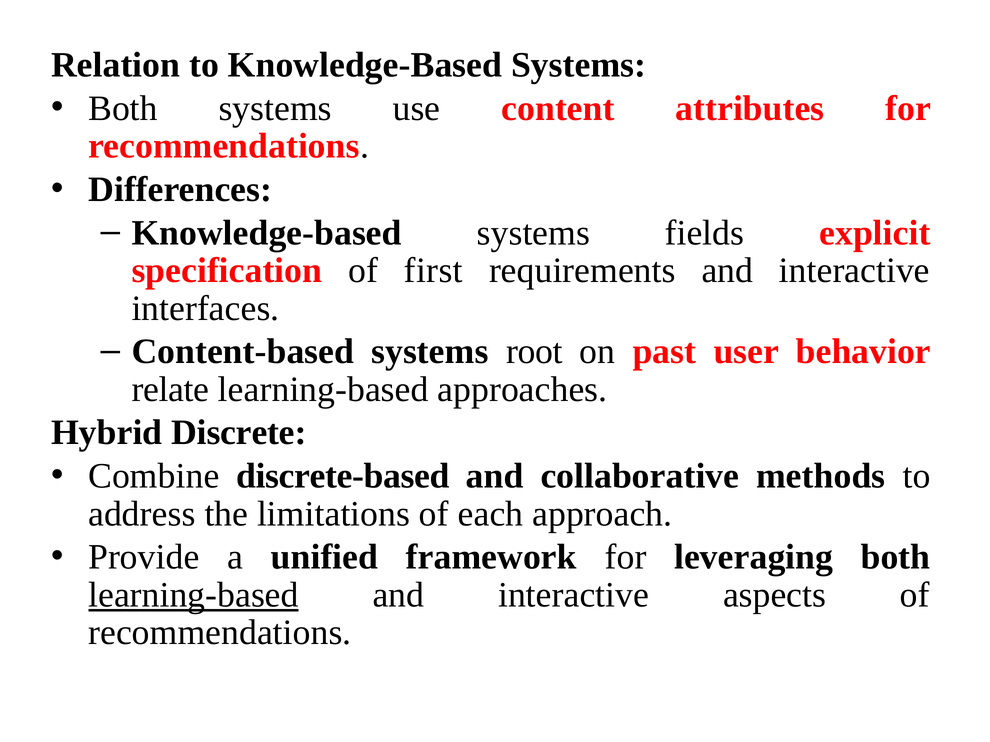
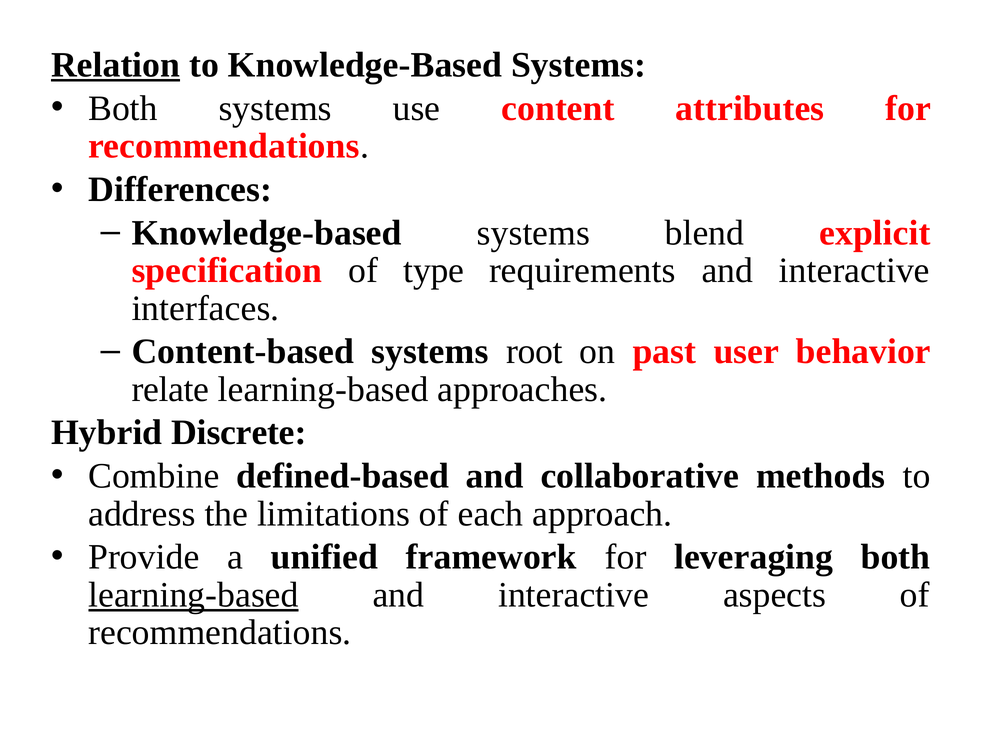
Relation underline: none -> present (116, 65)
fields: fields -> blend (704, 233)
first: first -> type (434, 271)
discrete-based: discrete-based -> defined-based (343, 476)
